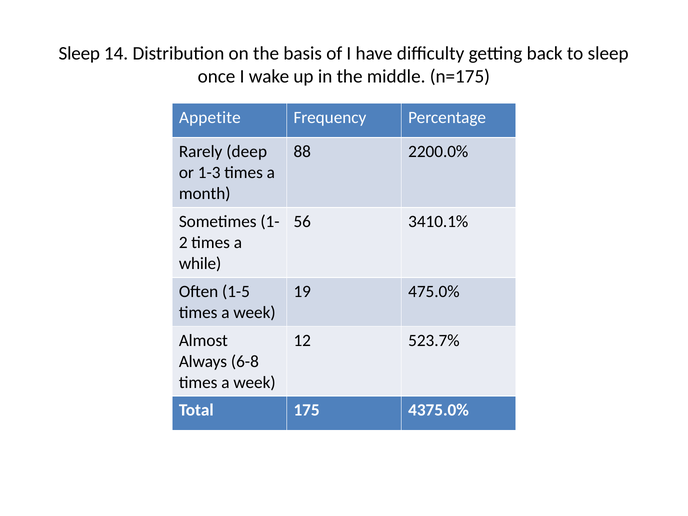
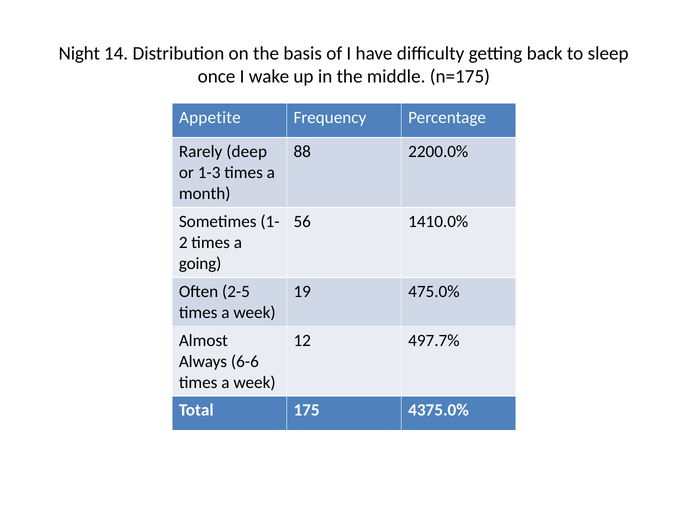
Sleep: Sleep -> Night (79, 54)
3410.1%: 3410.1% -> 1410.0% (438, 222)
while: while -> going (200, 264)
1-5: 1-5 -> 2-5 (236, 292)
523.7%: 523.7% -> 497.7% (434, 340)
6-8: 6-8 -> 6-6 (245, 361)
